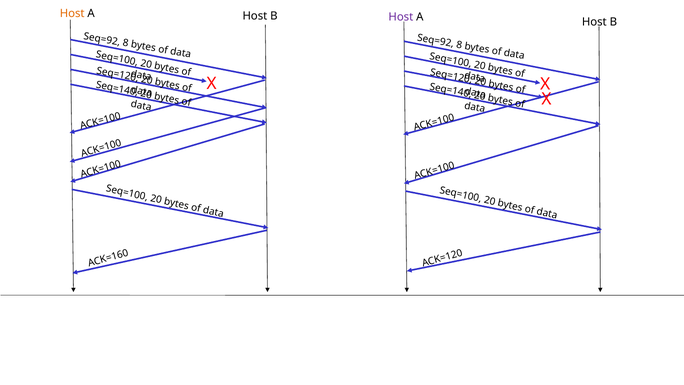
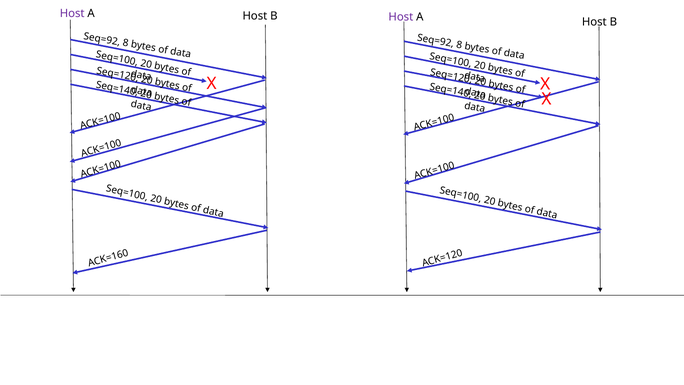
Host colour: orange -> purple (72, 14)
